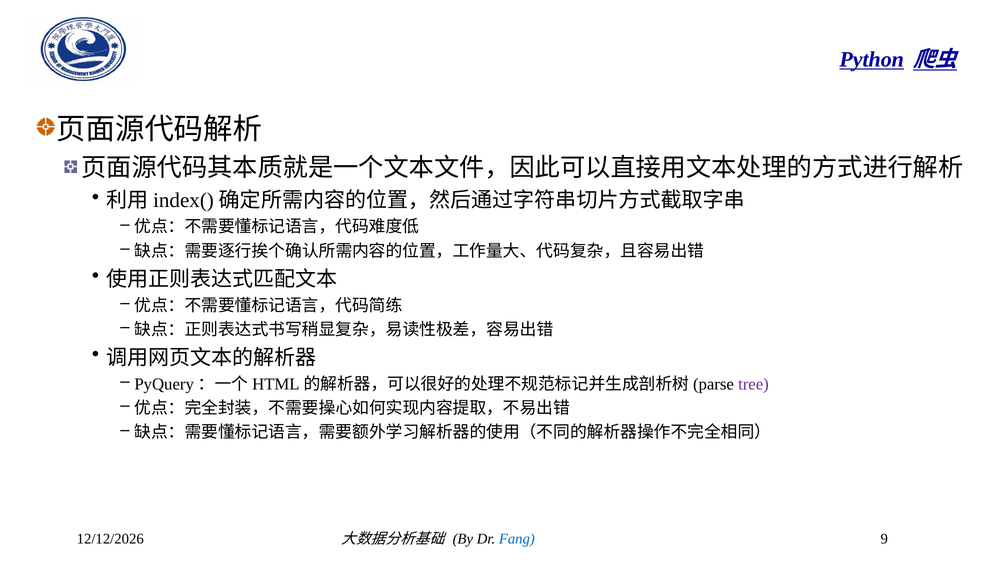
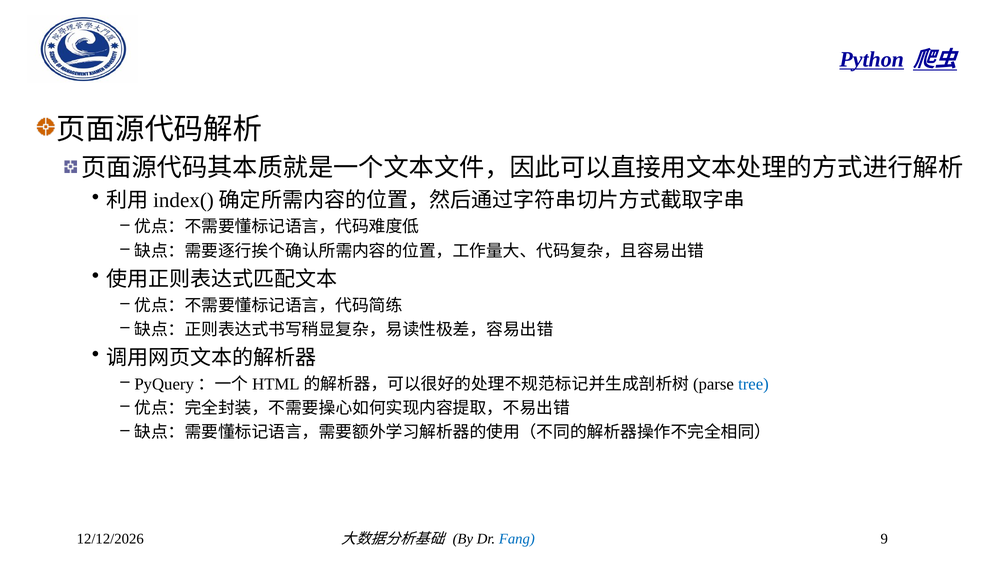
tree colour: purple -> blue (753, 384)
